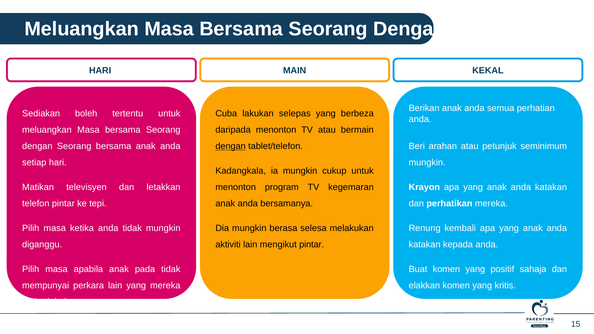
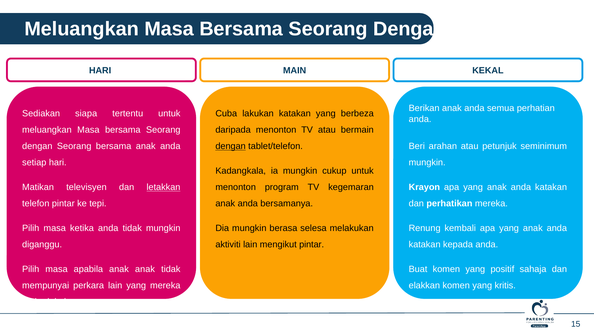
boleh: boleh -> siapa (86, 114)
lakukan selepas: selepas -> katakan (295, 114)
letakkan underline: none -> present (163, 187)
anak pada: pada -> anak (145, 269)
